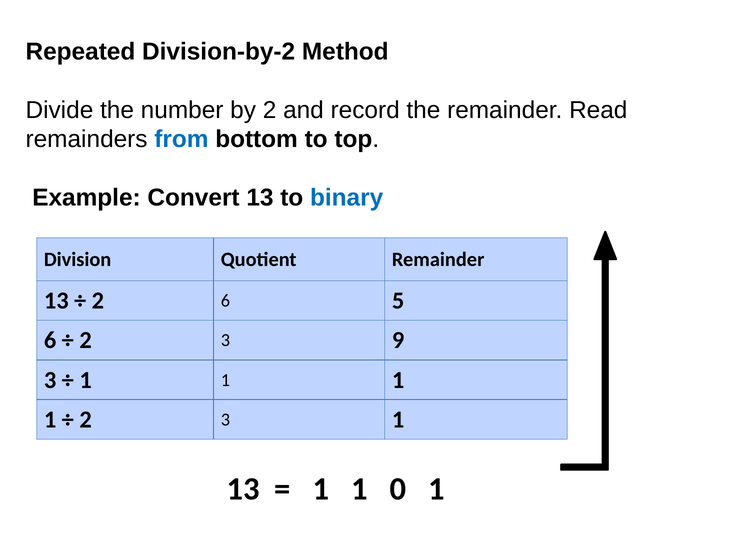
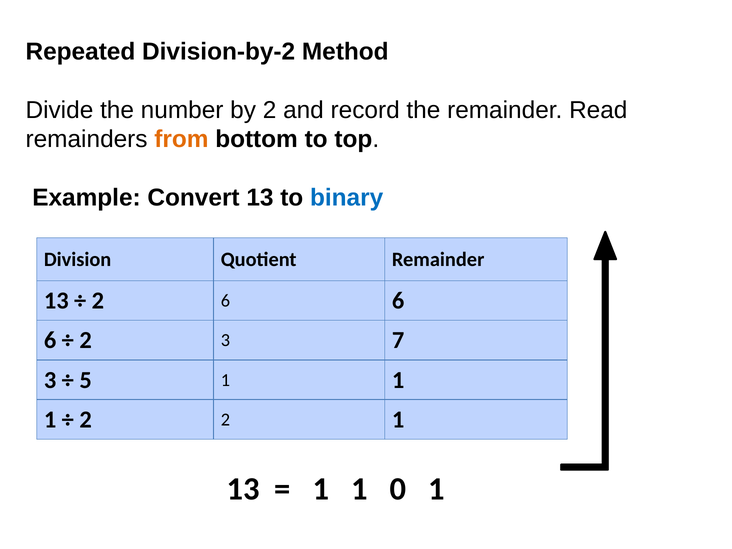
from colour: blue -> orange (181, 139)
2 6 5: 5 -> 6 (398, 301)
9: 9 -> 7 (398, 340)
1: 1 -> 5 (86, 380)
3: 3 -> 2 (225, 420)
